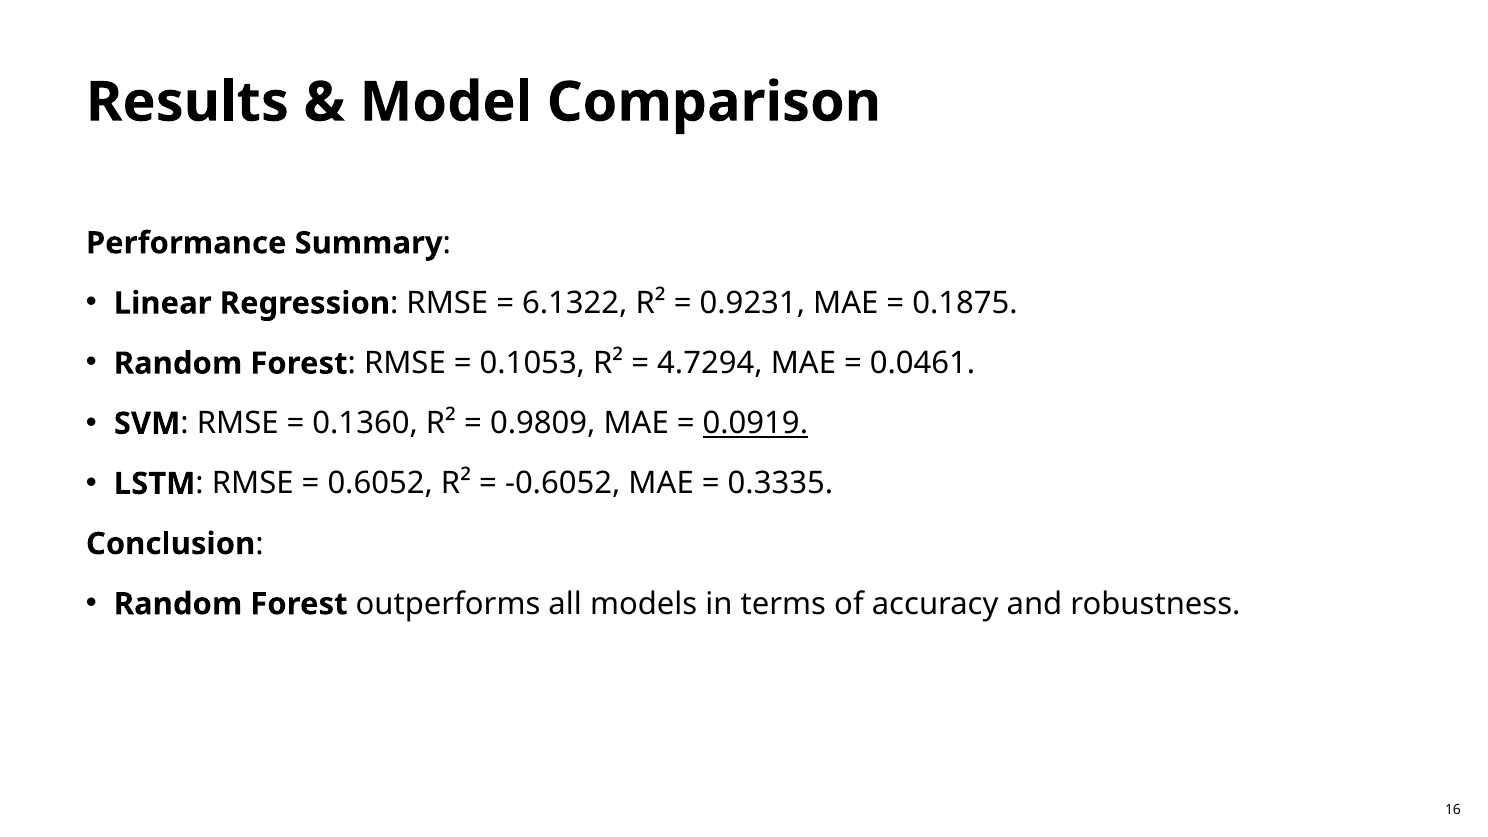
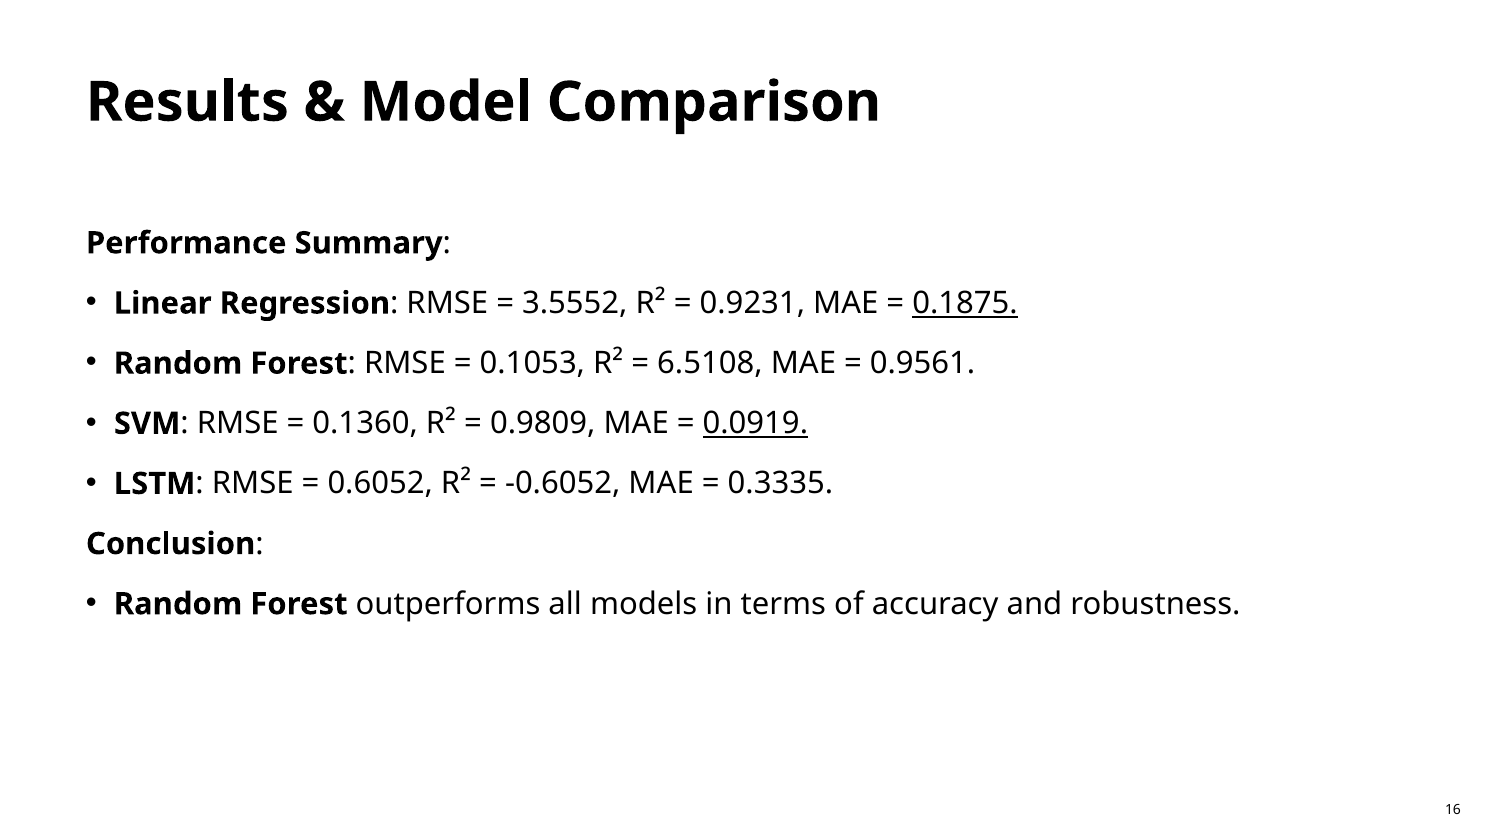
6.1322: 6.1322 -> 3.5552 (575, 303)
0.1875 underline: none -> present (965, 303)
4.7294: 4.7294 -> 6.5108 (710, 363)
0.0461: 0.0461 -> 0.9561 (923, 363)
